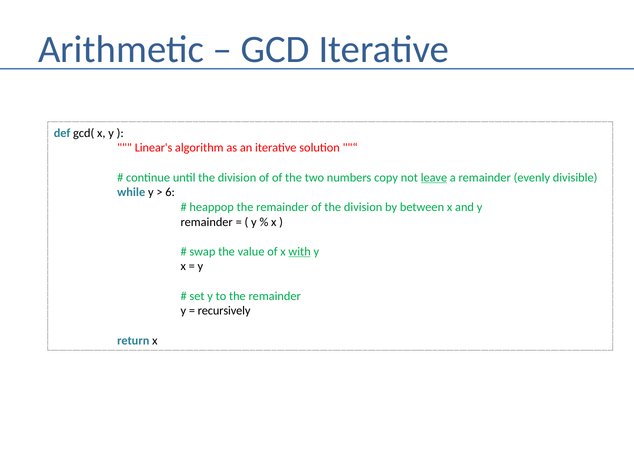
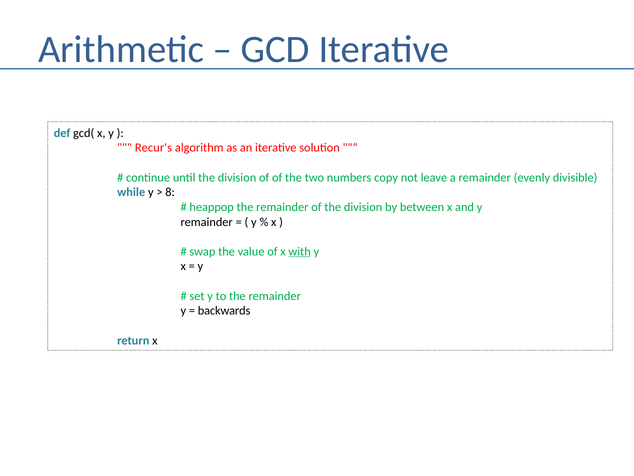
Linear's: Linear's -> Recur's (153, 148)
leave underline: present -> none (434, 177)
6: 6 -> 8 (170, 192)
recursively: recursively -> backwards (224, 311)
